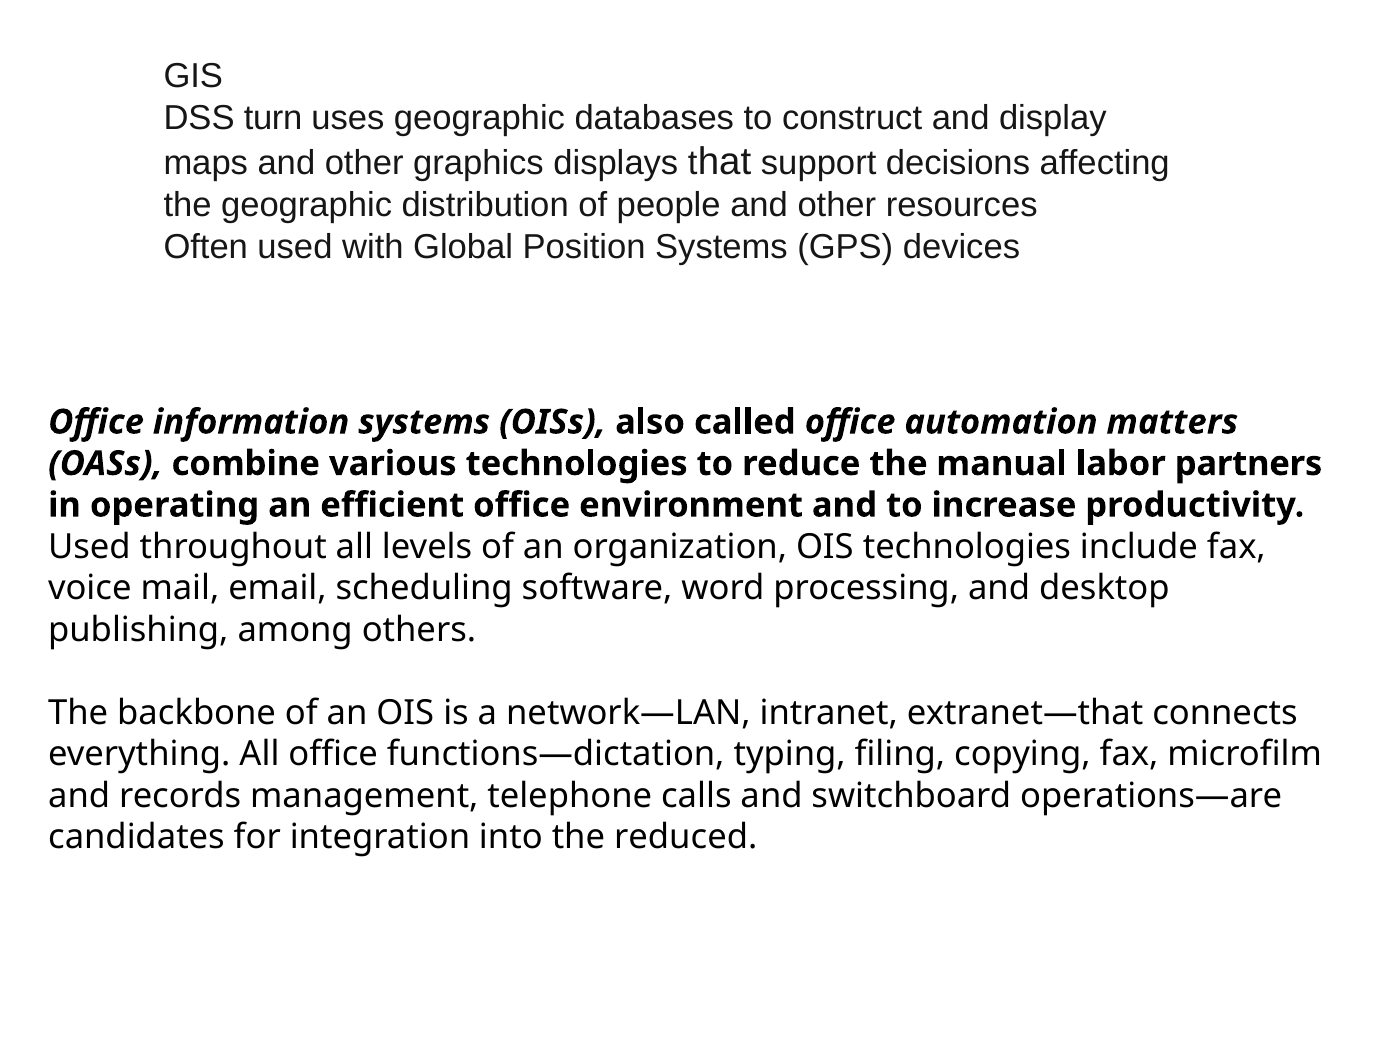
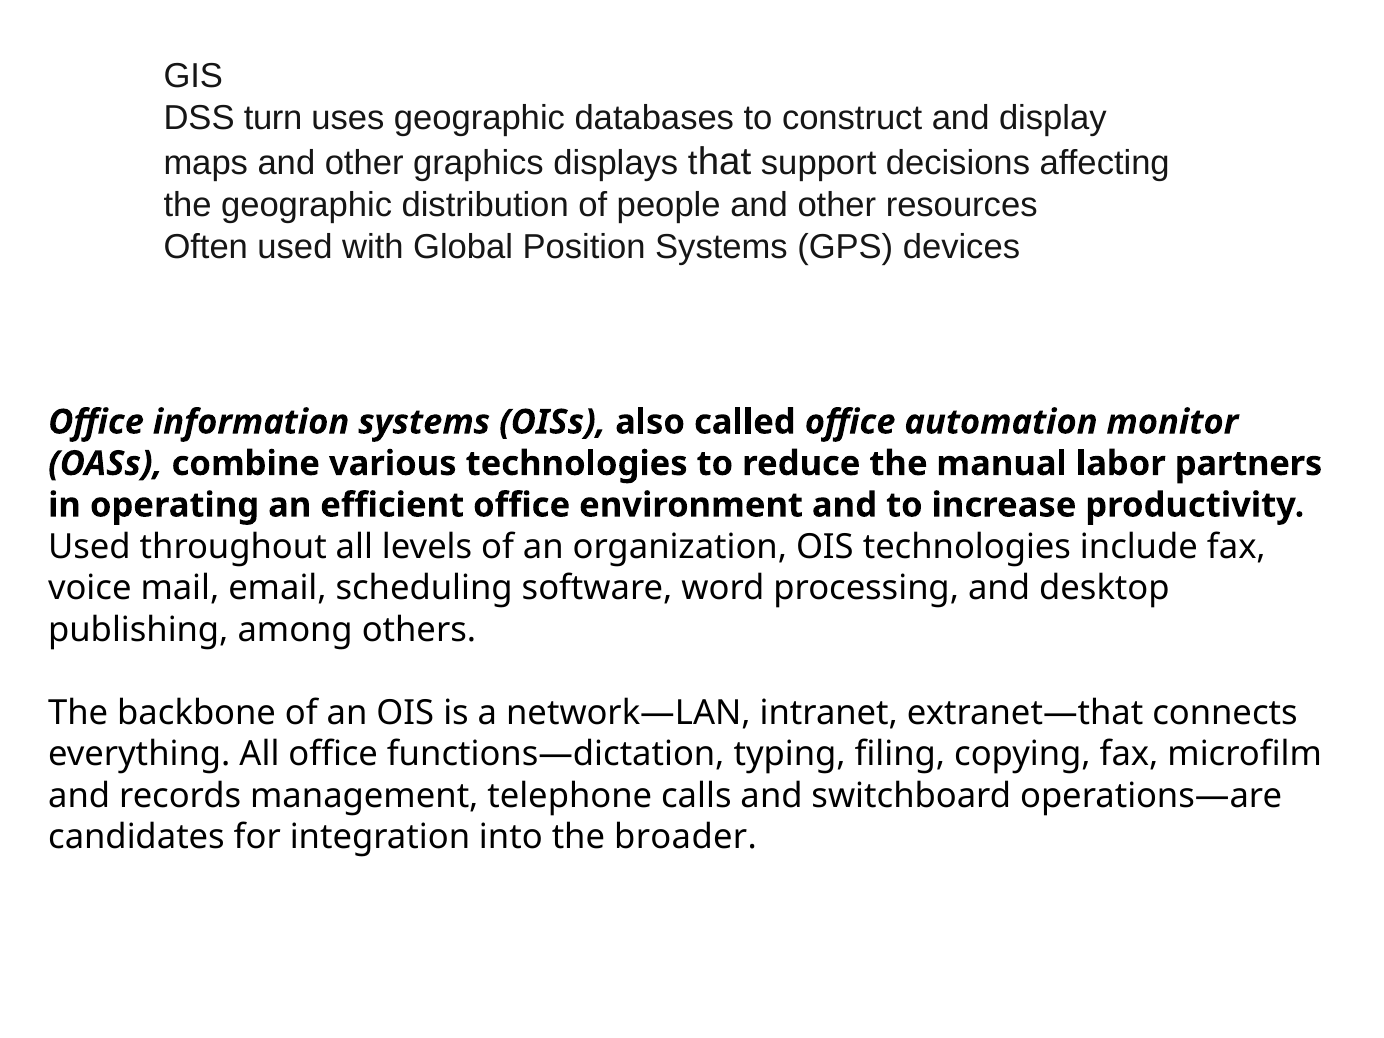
matters: matters -> monitor (1172, 422)
reduced: reduced -> broader (686, 837)
